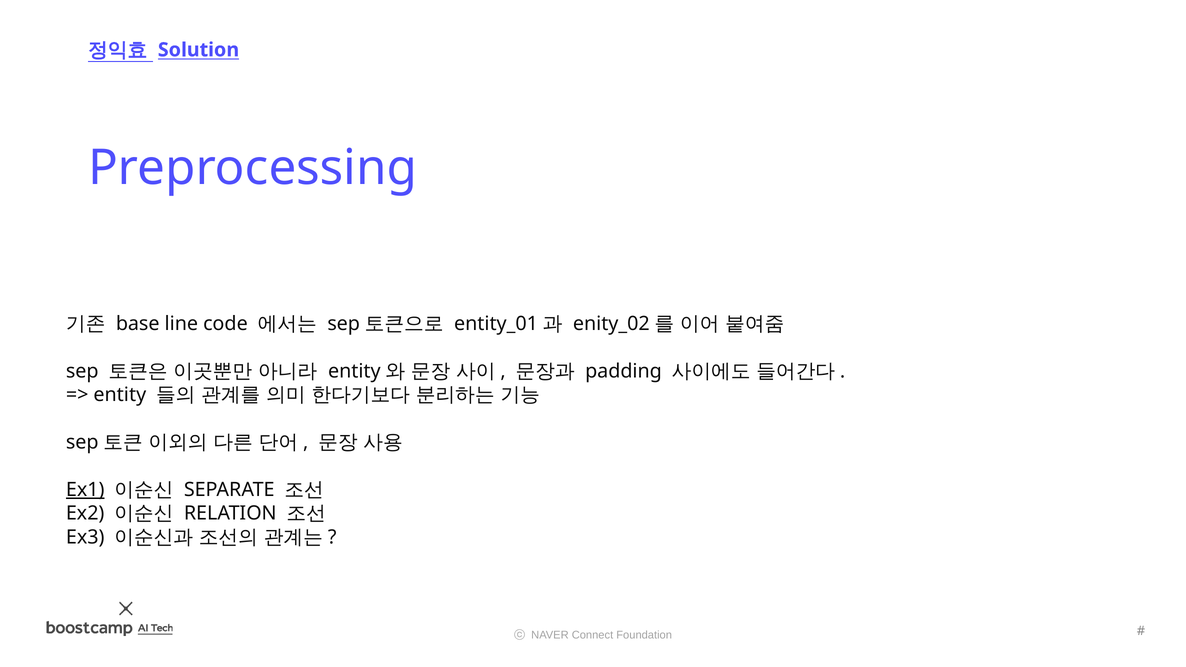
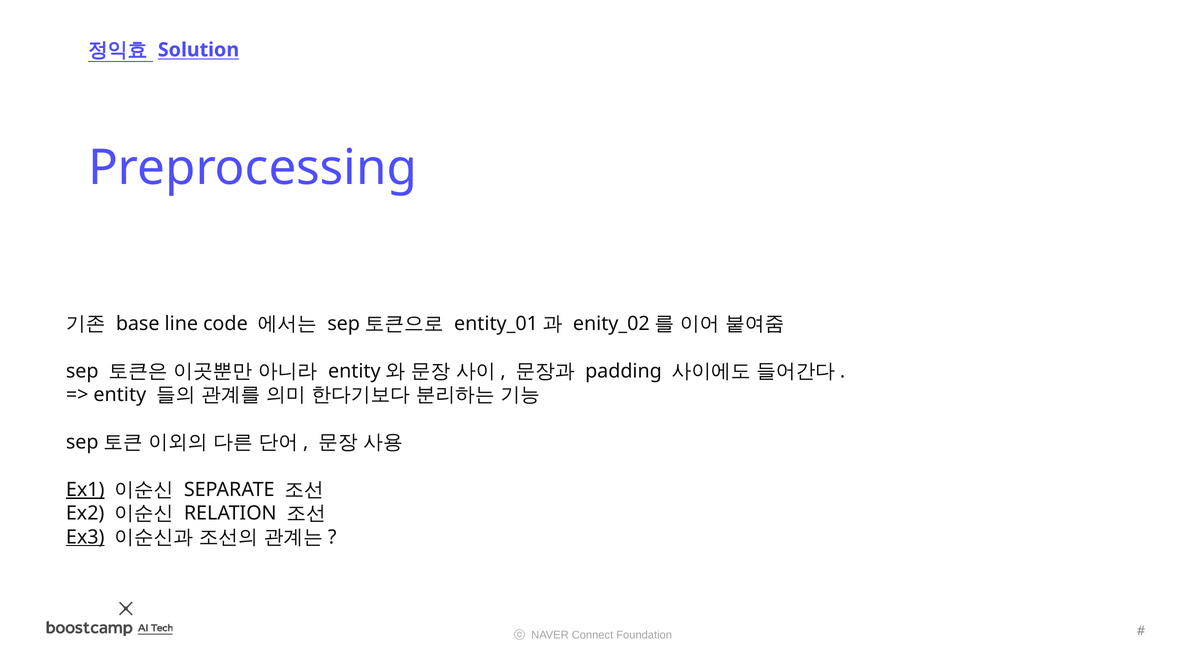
Ex3 underline: none -> present (85, 537)
